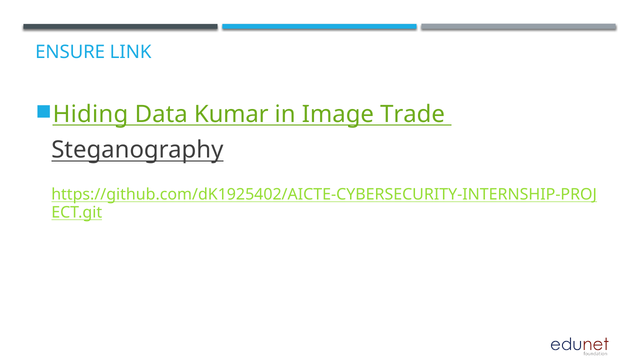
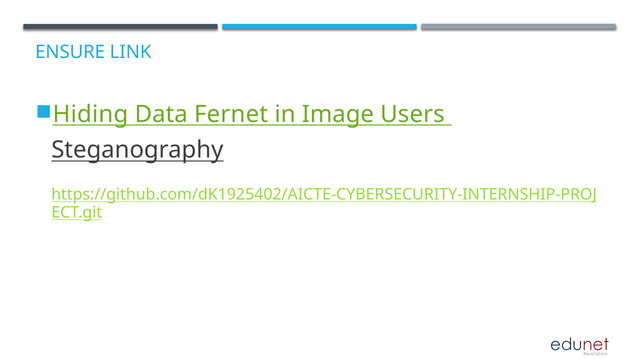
Kumar: Kumar -> Fernet (231, 114)
Trade: Trade -> Users (412, 114)
